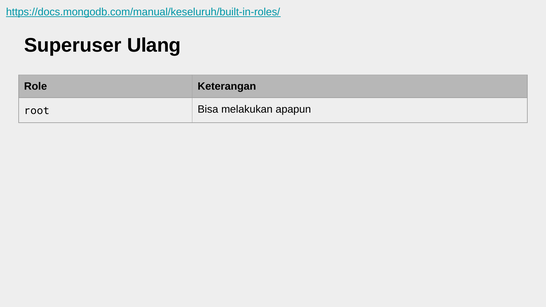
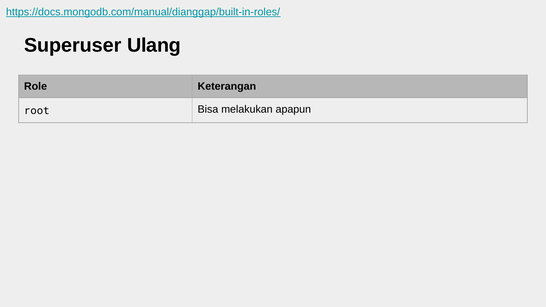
https://docs.mongodb.com/manual/keseluruh/built-in-roles/: https://docs.mongodb.com/manual/keseluruh/built-in-roles/ -> https://docs.mongodb.com/manual/dianggap/built-in-roles/ (143, 12)
